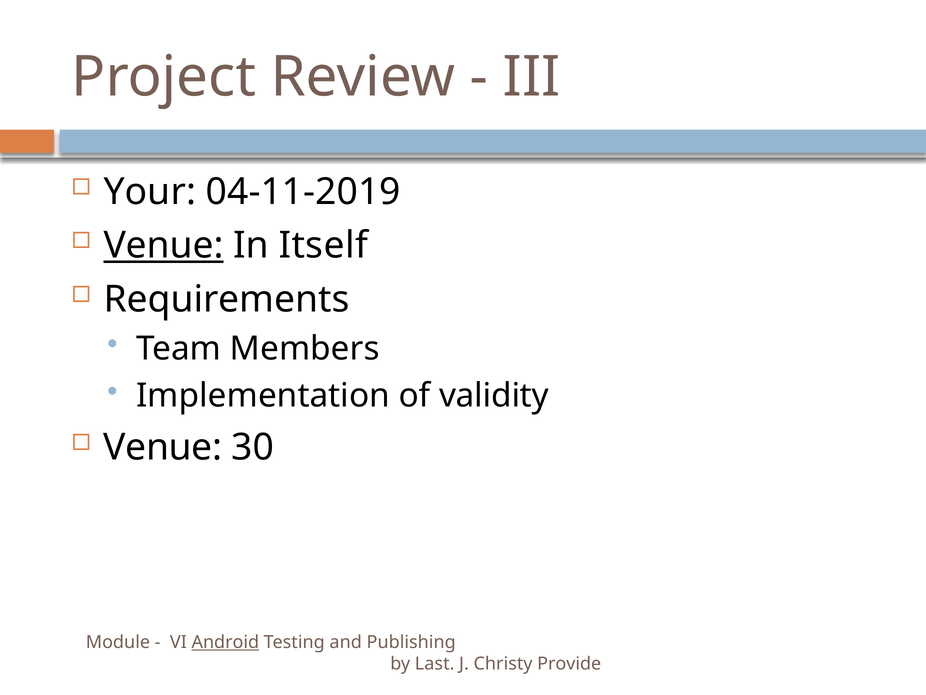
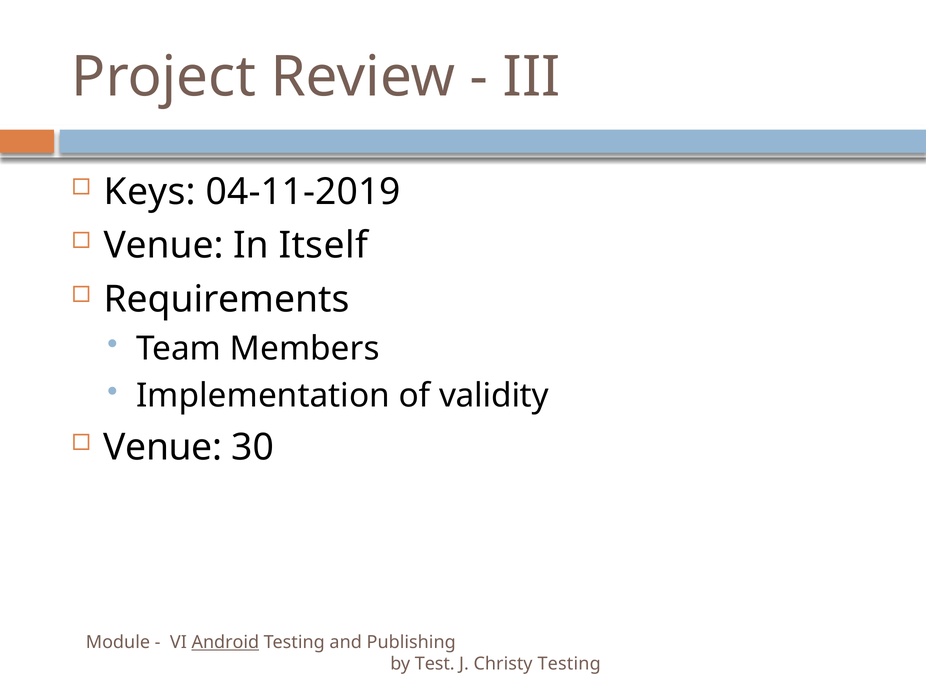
Your: Your -> Keys (150, 192)
Venue underline: present -> none (164, 245)
Last: Last -> Test (435, 663)
Christy Provide: Provide -> Testing (569, 663)
